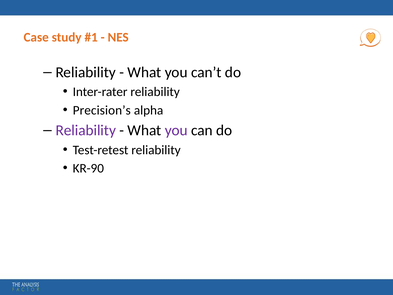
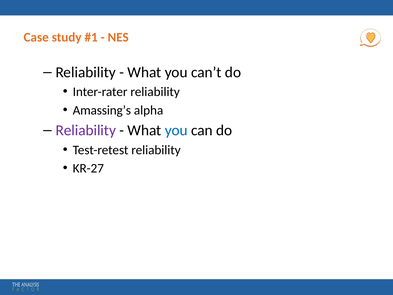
Precision’s: Precision’s -> Amassing’s (102, 110)
you colour: purple -> blue (176, 130)
KR-90: KR-90 -> KR-27 (88, 168)
